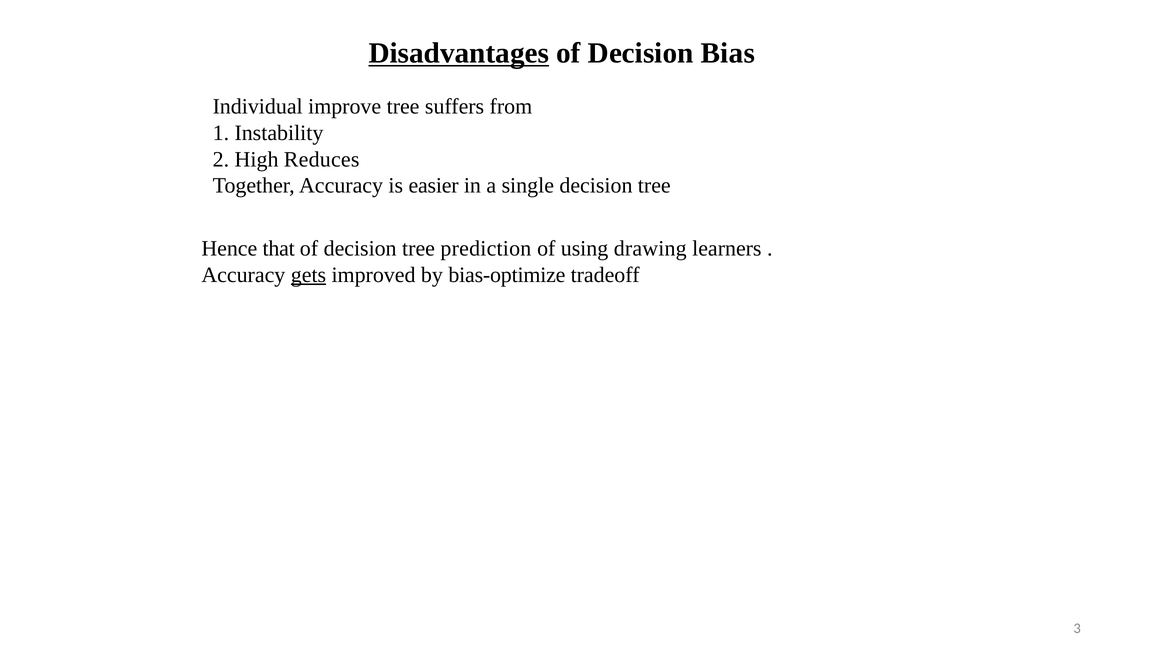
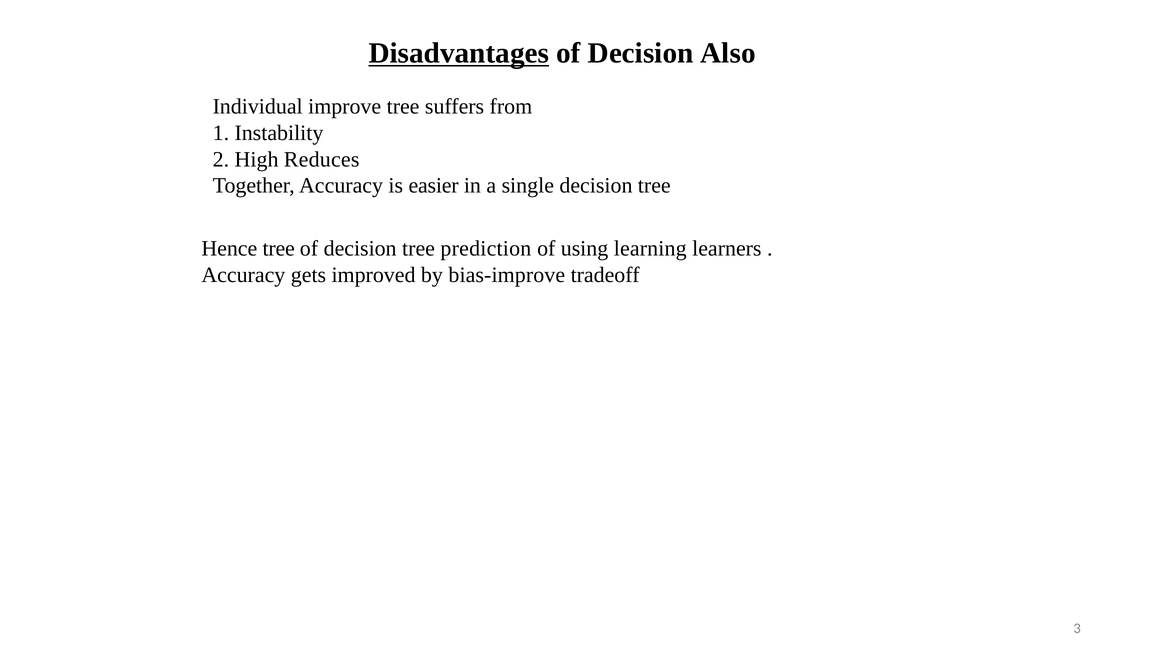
Bias: Bias -> Also (728, 53)
Hence that: that -> tree (279, 249)
drawing: drawing -> learning (650, 249)
gets underline: present -> none (308, 275)
bias-optimize: bias-optimize -> bias-improve (507, 275)
